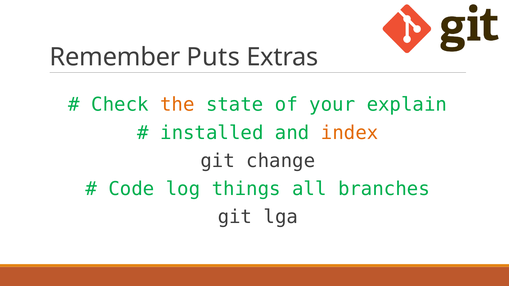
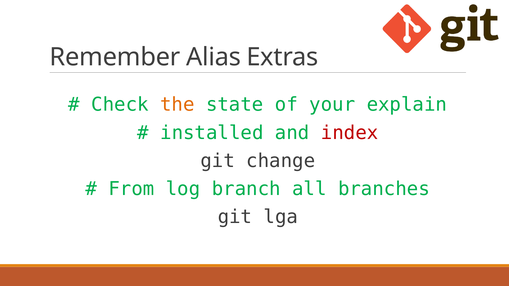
Puts: Puts -> Alias (214, 57)
index colour: orange -> red (350, 133)
Code: Code -> From (131, 189)
things: things -> branch (246, 189)
